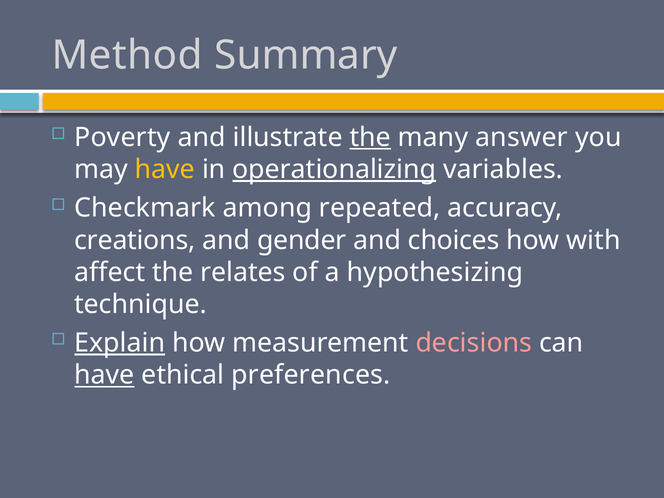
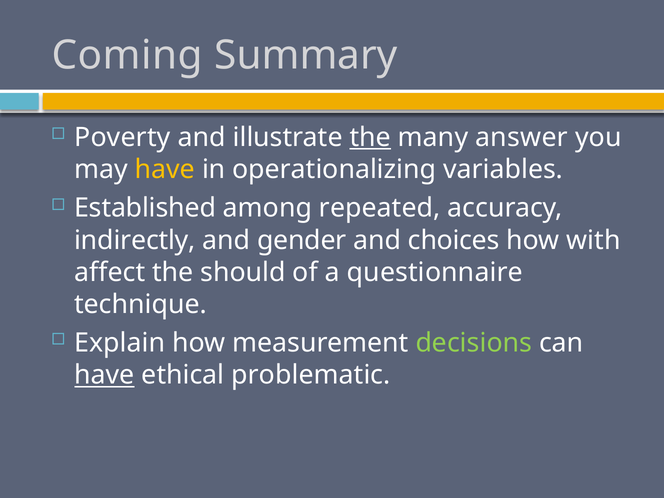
Method: Method -> Coming (127, 55)
operationalizing underline: present -> none (334, 170)
Checkmark: Checkmark -> Established (145, 208)
creations: creations -> indirectly (135, 240)
relates: relates -> should (243, 272)
hypothesizing: hypothesizing -> questionnaire (435, 272)
Explain underline: present -> none (120, 343)
decisions colour: pink -> light green (474, 343)
preferences: preferences -> problematic (311, 375)
